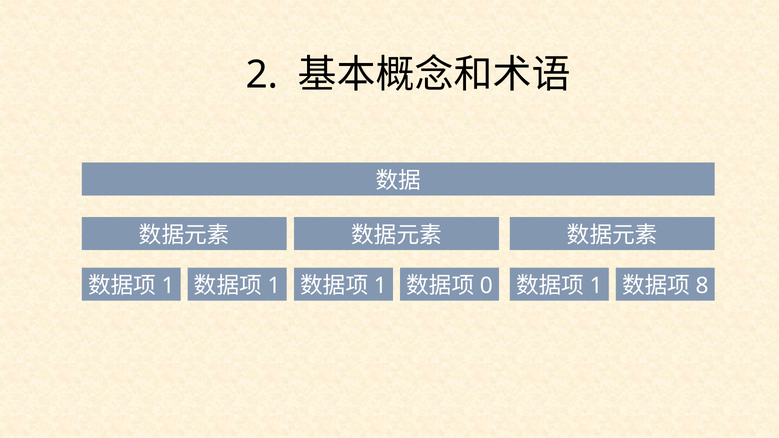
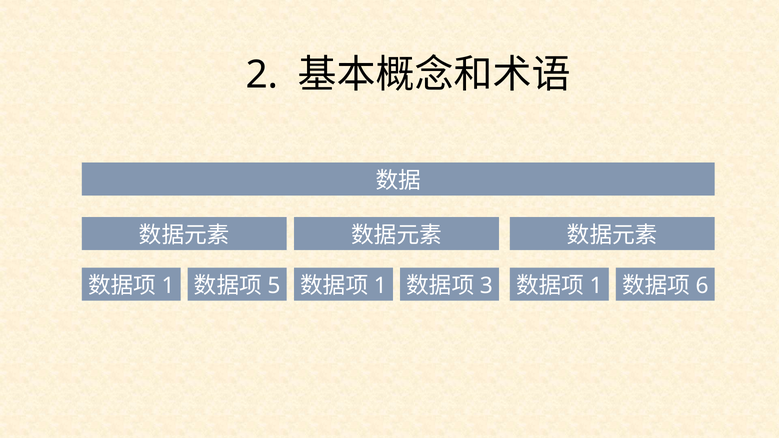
1: 1 -> 5 (274, 286)
0: 0 -> 3 (486, 286)
8: 8 -> 6 (702, 286)
